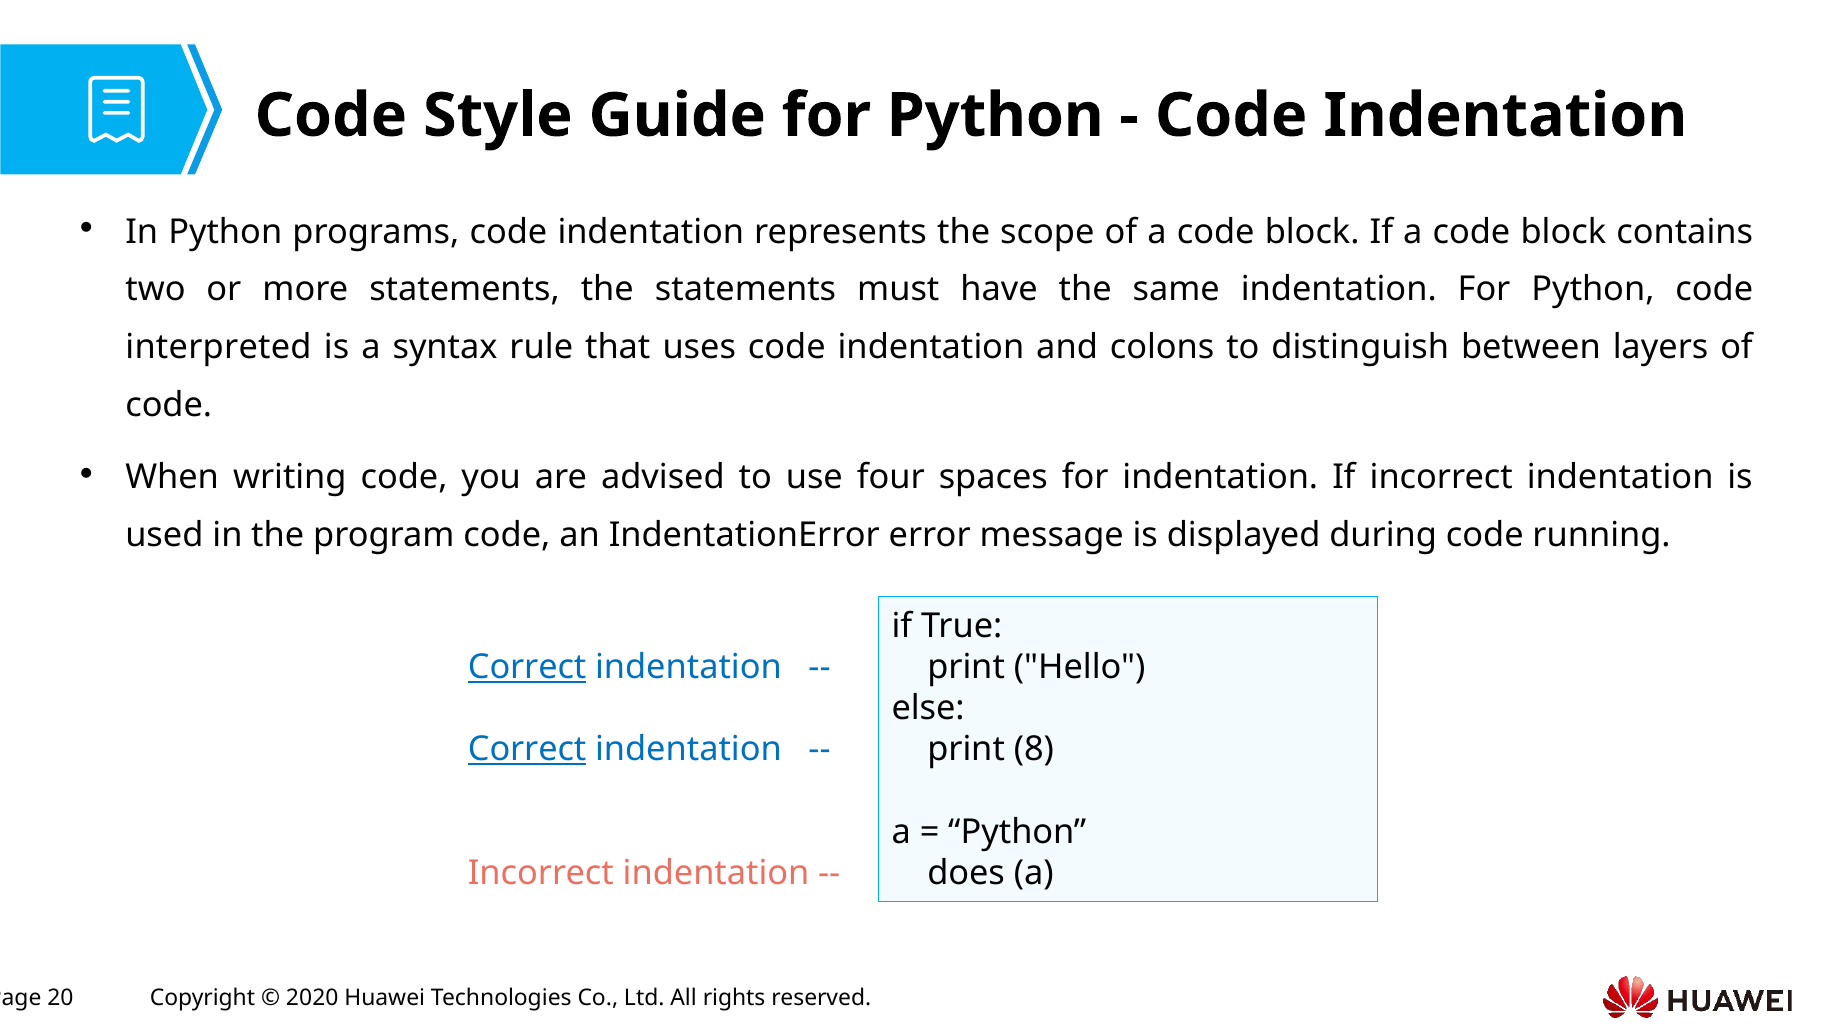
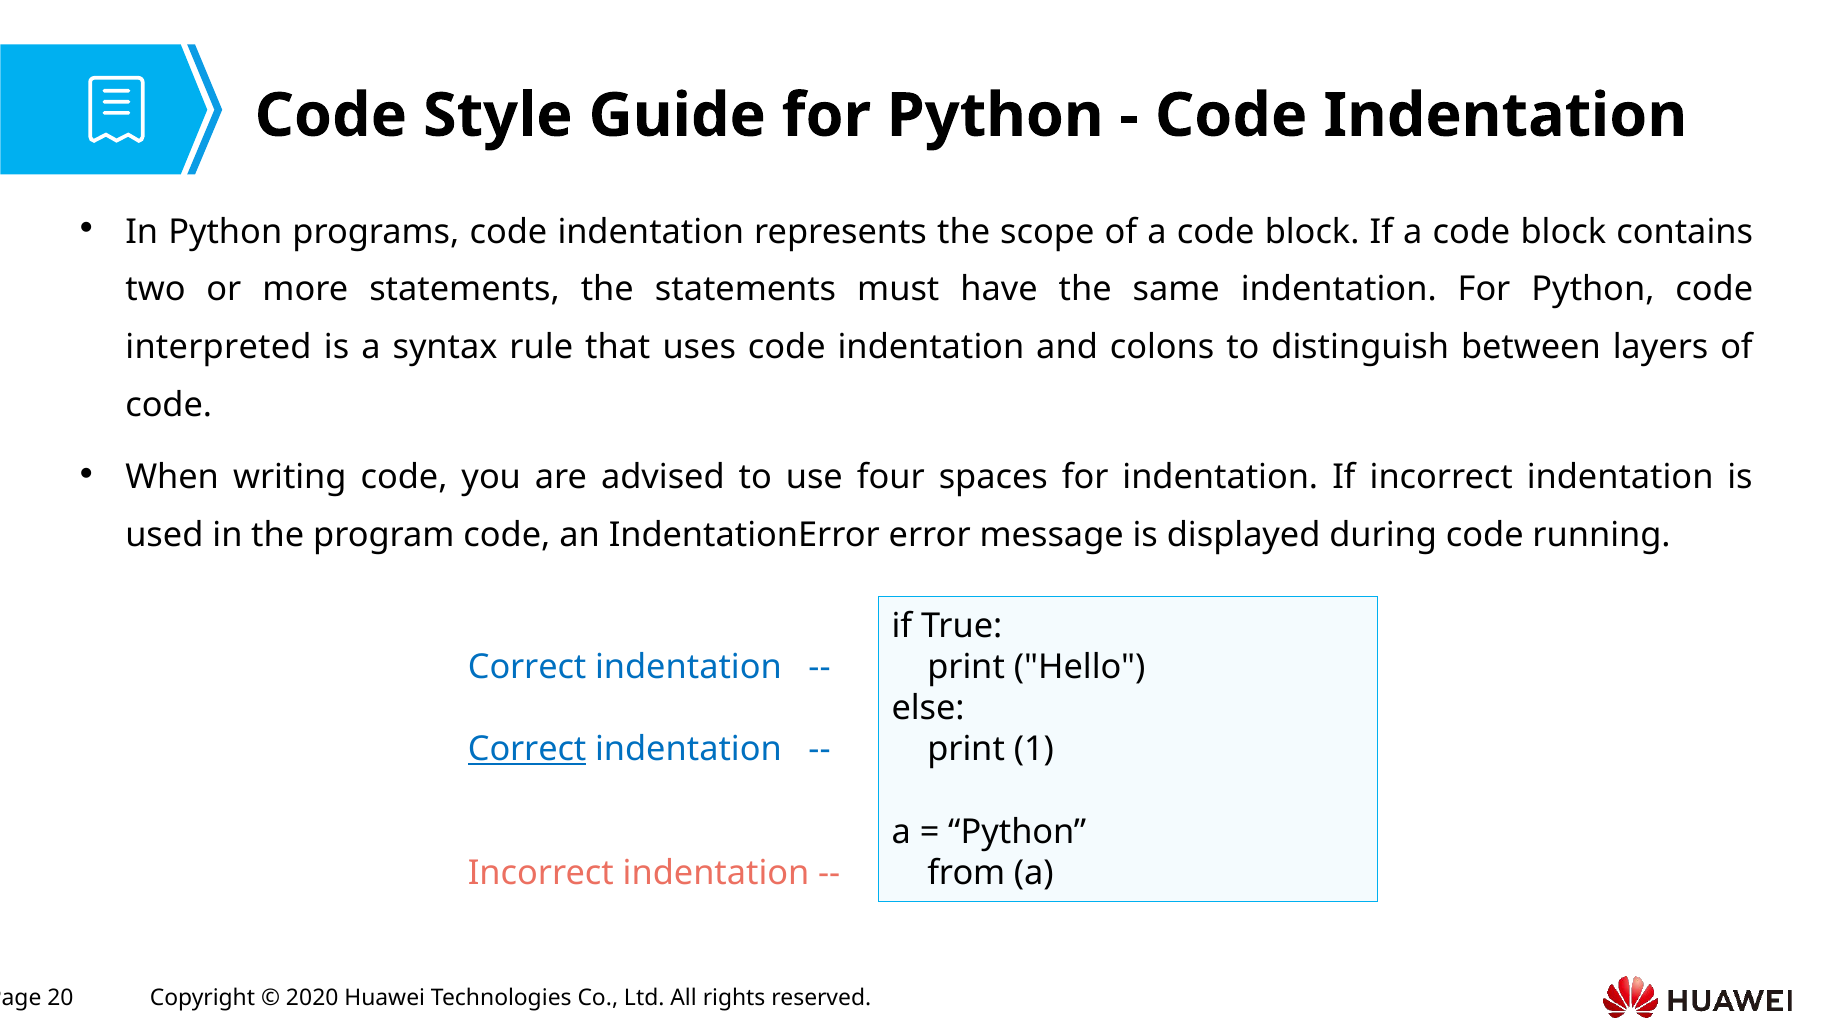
Correct underline: present -> none (527, 668)
8: 8 -> 1 (1034, 750)
does: does -> from (966, 874)
